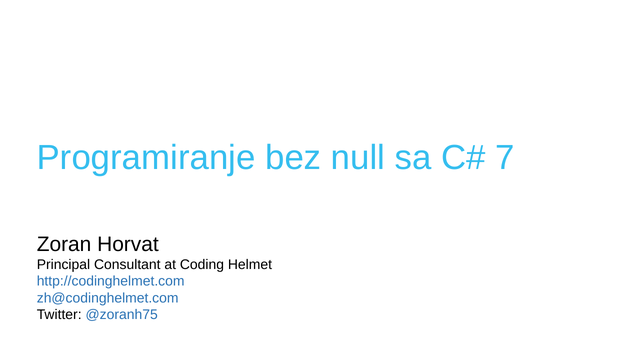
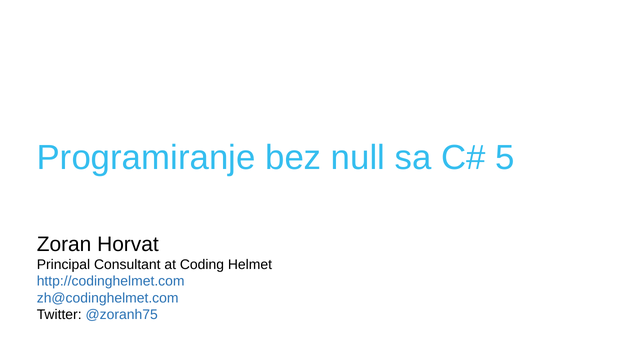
7: 7 -> 5 (505, 158)
